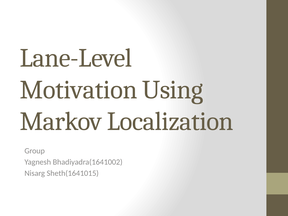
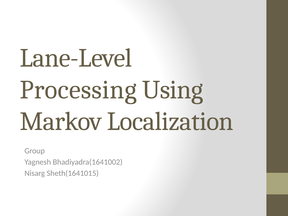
Motivation: Motivation -> Processing (78, 90)
